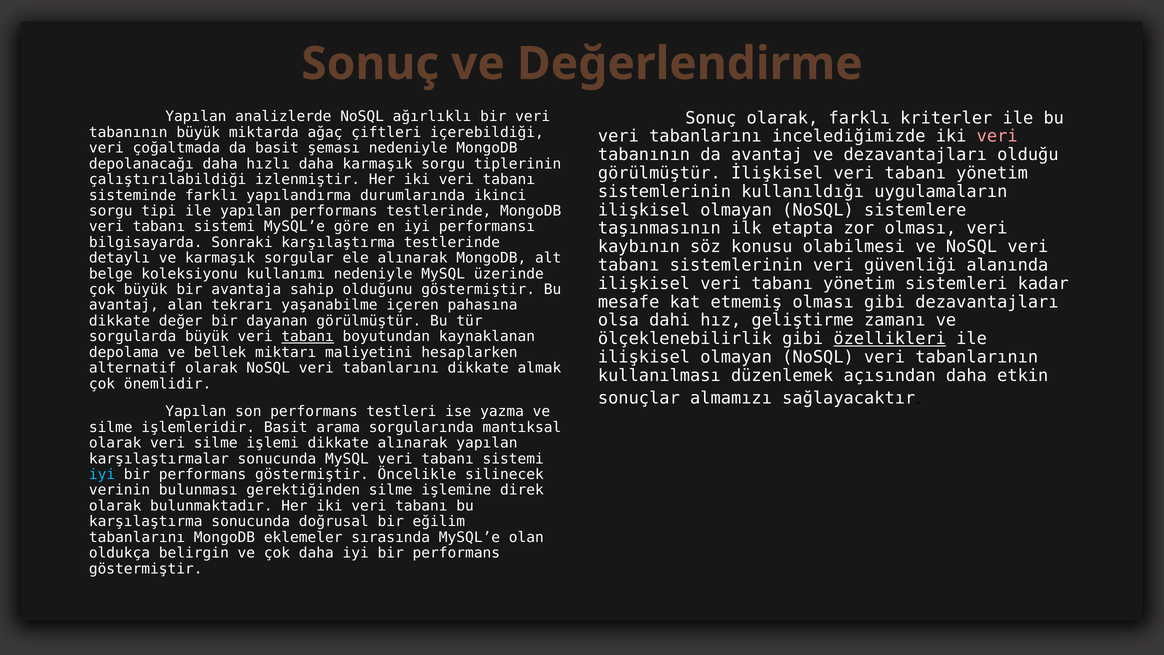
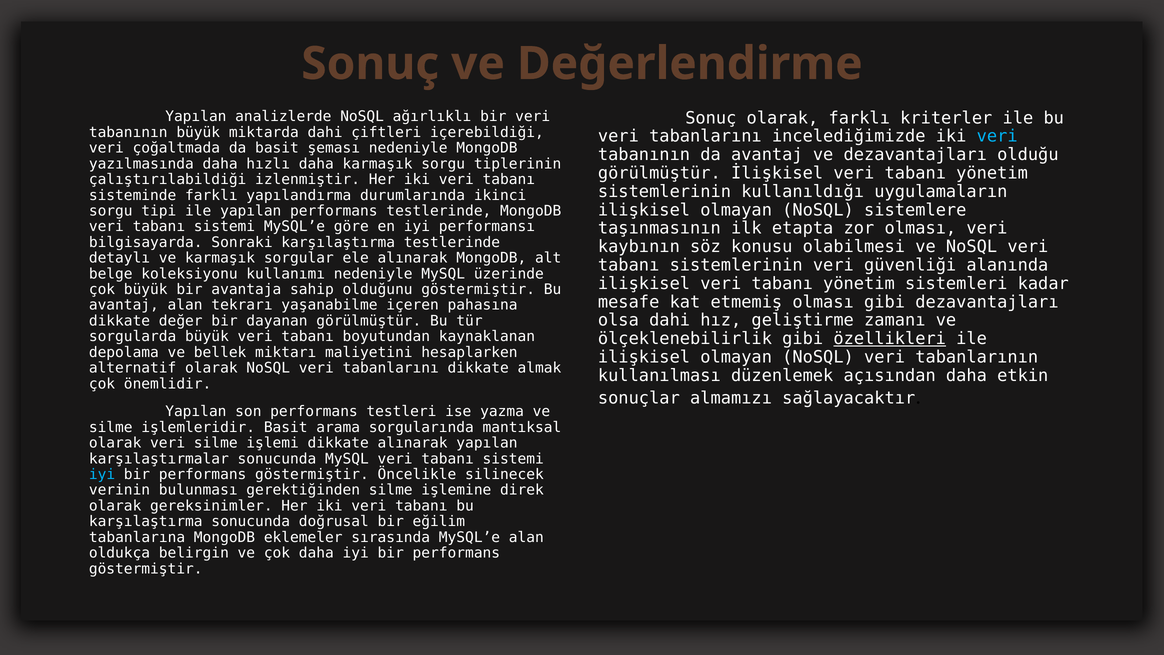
miktarda ağaç: ağaç -> dahi (325, 132)
veri colour: pink -> light blue (997, 136)
depolanacağı: depolanacağı -> yazılmasında (141, 164)
tabanı underline: present -> none (308, 336)
bulunmaktadır: bulunmaktadır -> gereksinimler (211, 506)
tabanlarını: tabanlarını -> tabanlarına (137, 537)
MySQL’e olan: olan -> alan (526, 537)
